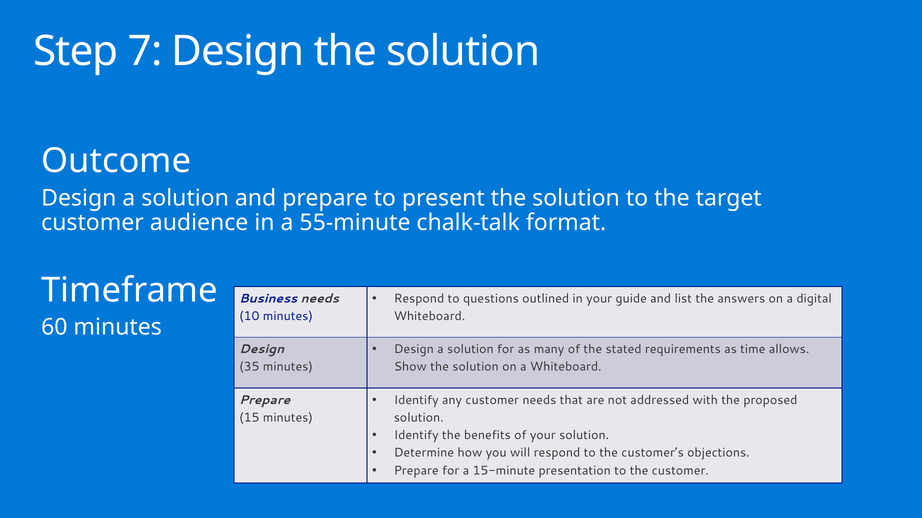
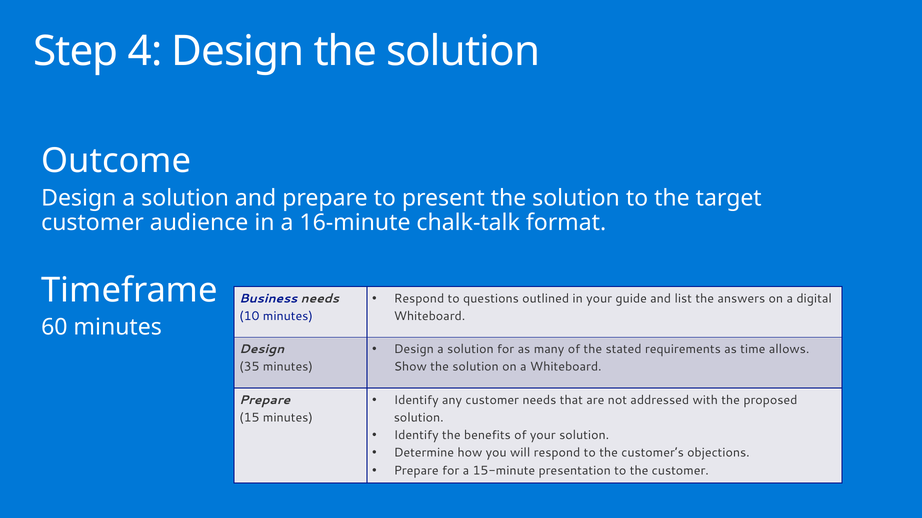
7: 7 -> 4 (145, 51)
55-minute: 55-minute -> 16-minute (355, 223)
